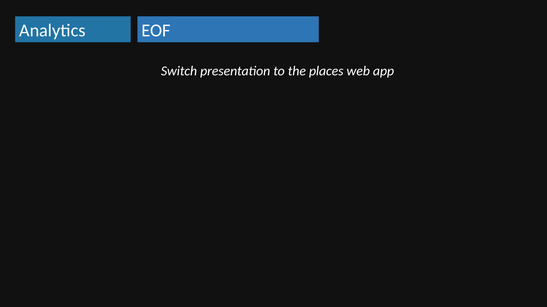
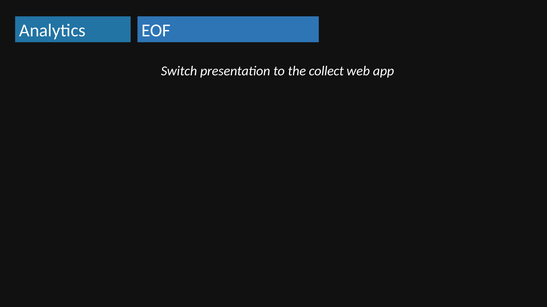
places: places -> collect (326, 71)
